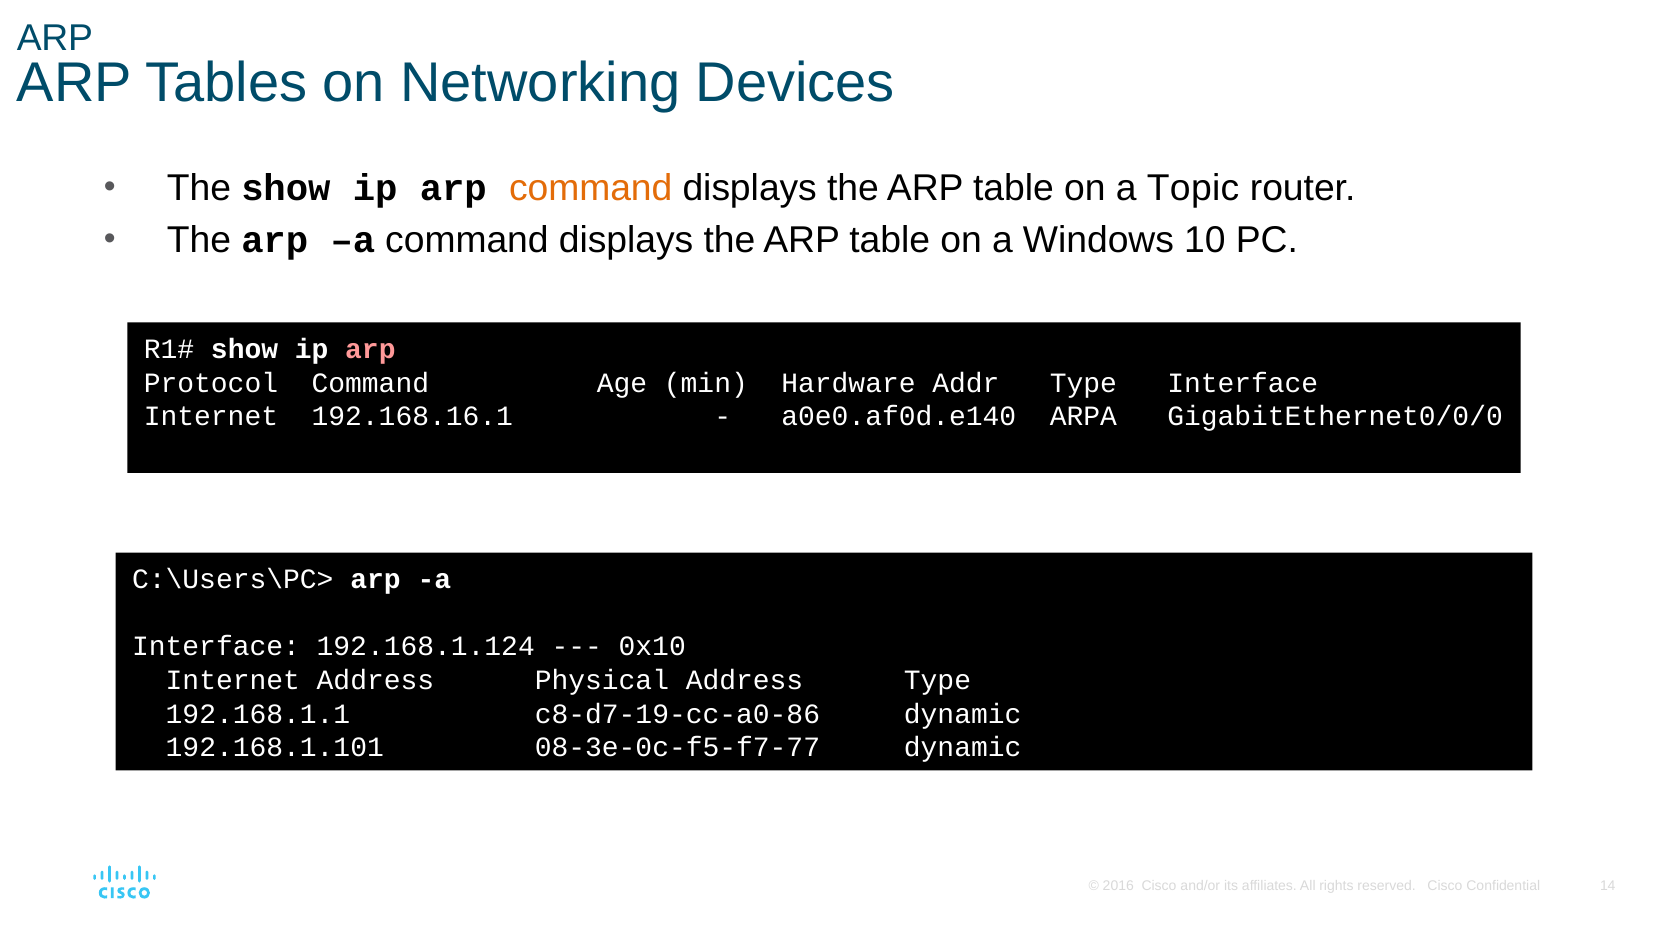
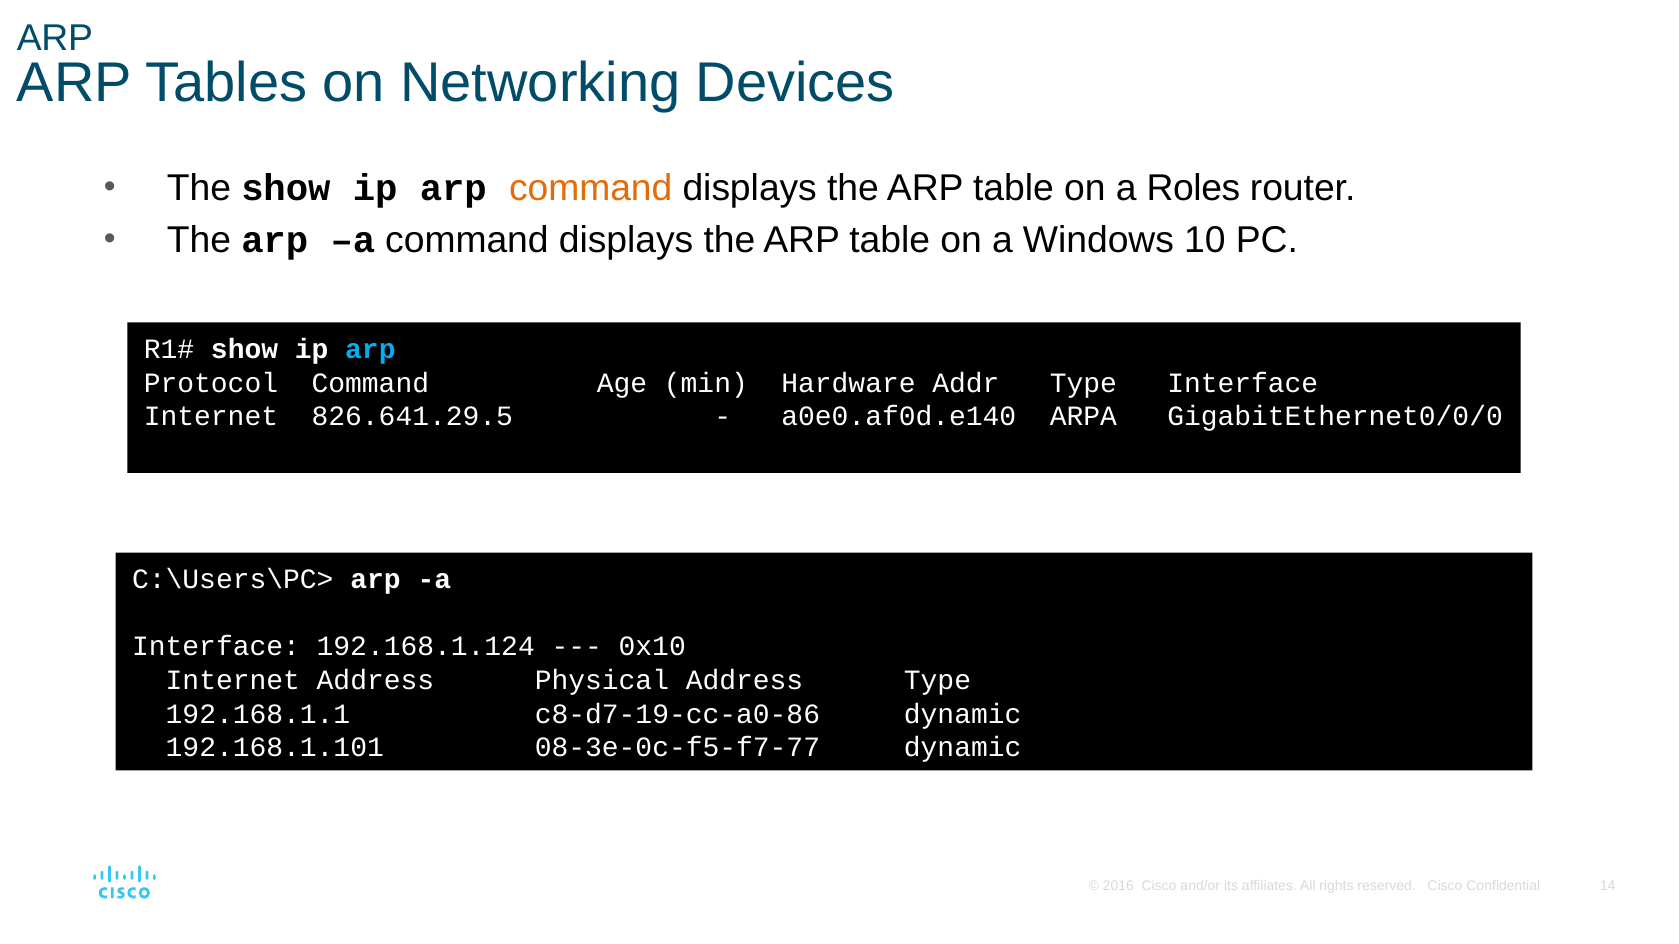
Topic: Topic -> Roles (1193, 188)
arp colour: pink -> light blue (370, 349)
192.168.16.1: 192.168.16.1 -> 826.641.29.5 (412, 417)
